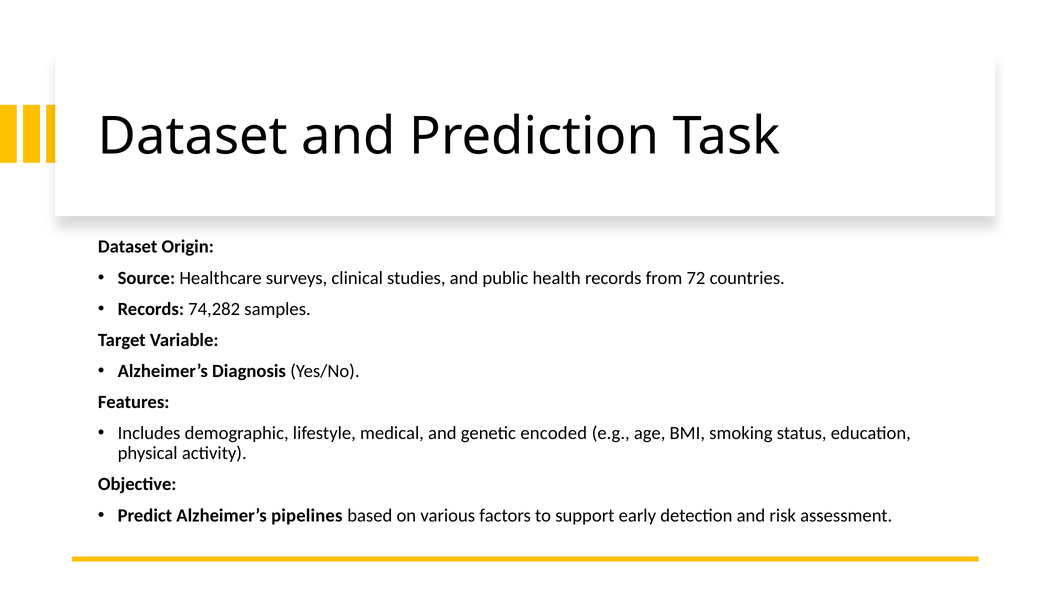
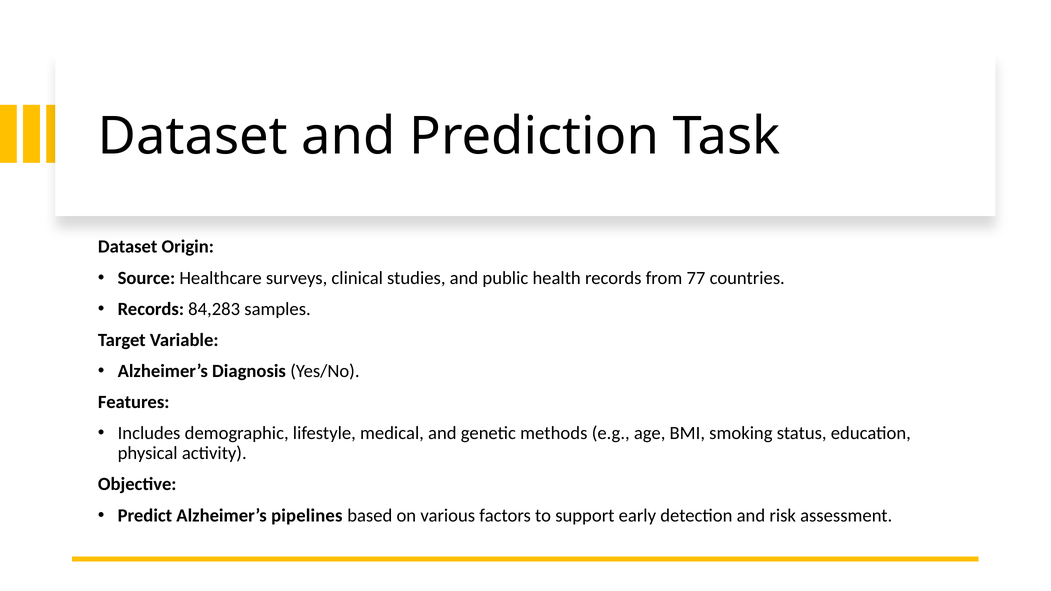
72: 72 -> 77 (696, 278)
74,282: 74,282 -> 84,283 (214, 309)
encoded: encoded -> methods (554, 433)
